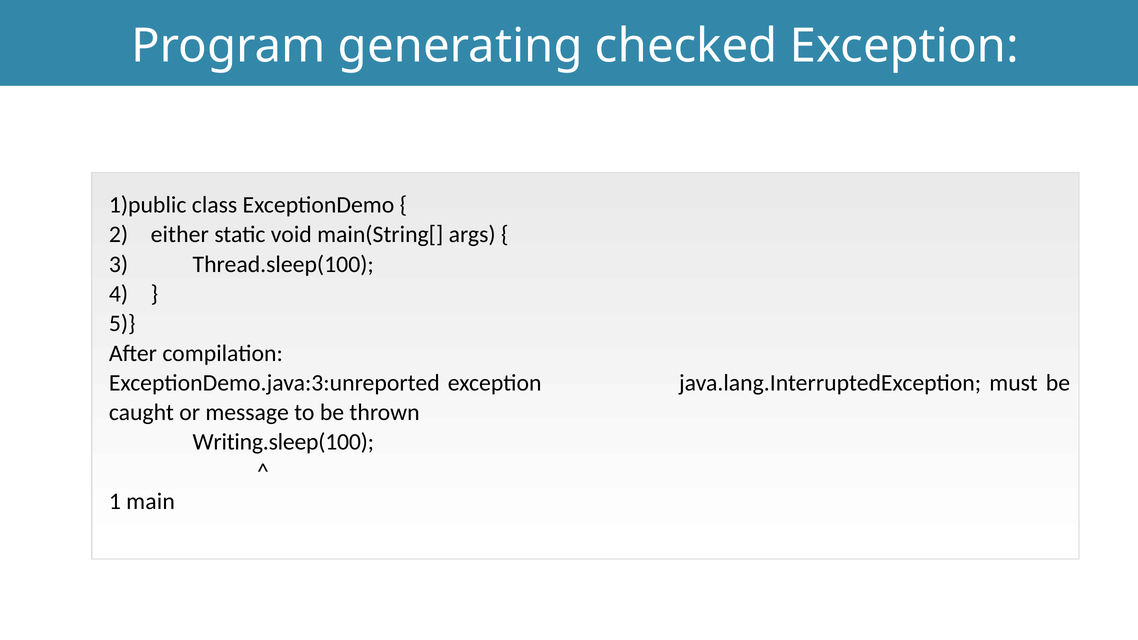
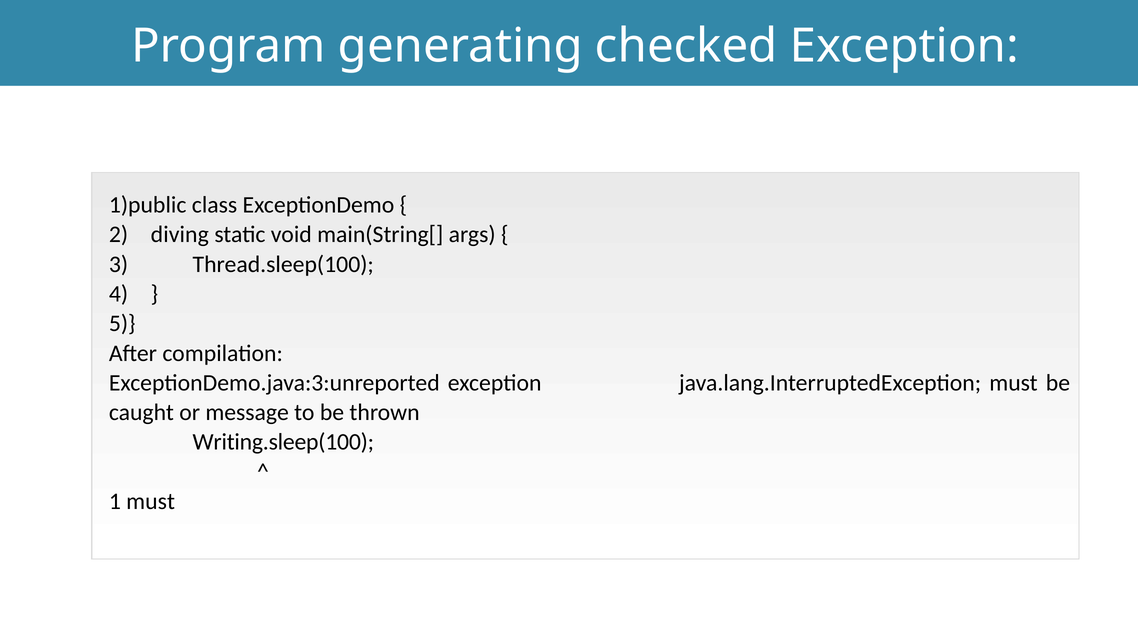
either: either -> diving (180, 235)
1 main: main -> must (151, 501)
